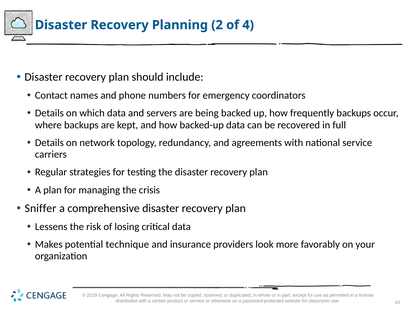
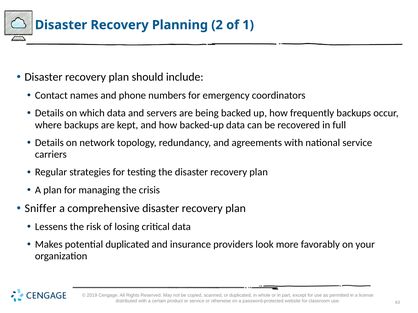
4: 4 -> 1 (248, 25)
potential technique: technique -> duplicated (127, 245)
